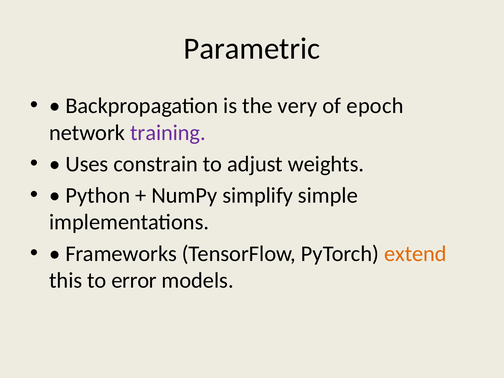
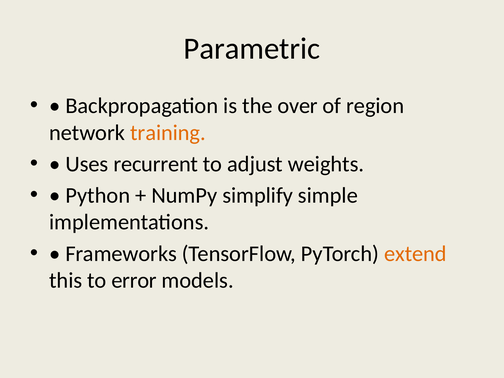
very: very -> over (298, 106)
epoch: epoch -> region (375, 106)
training colour: purple -> orange (168, 133)
constrain: constrain -> recurrent (156, 164)
